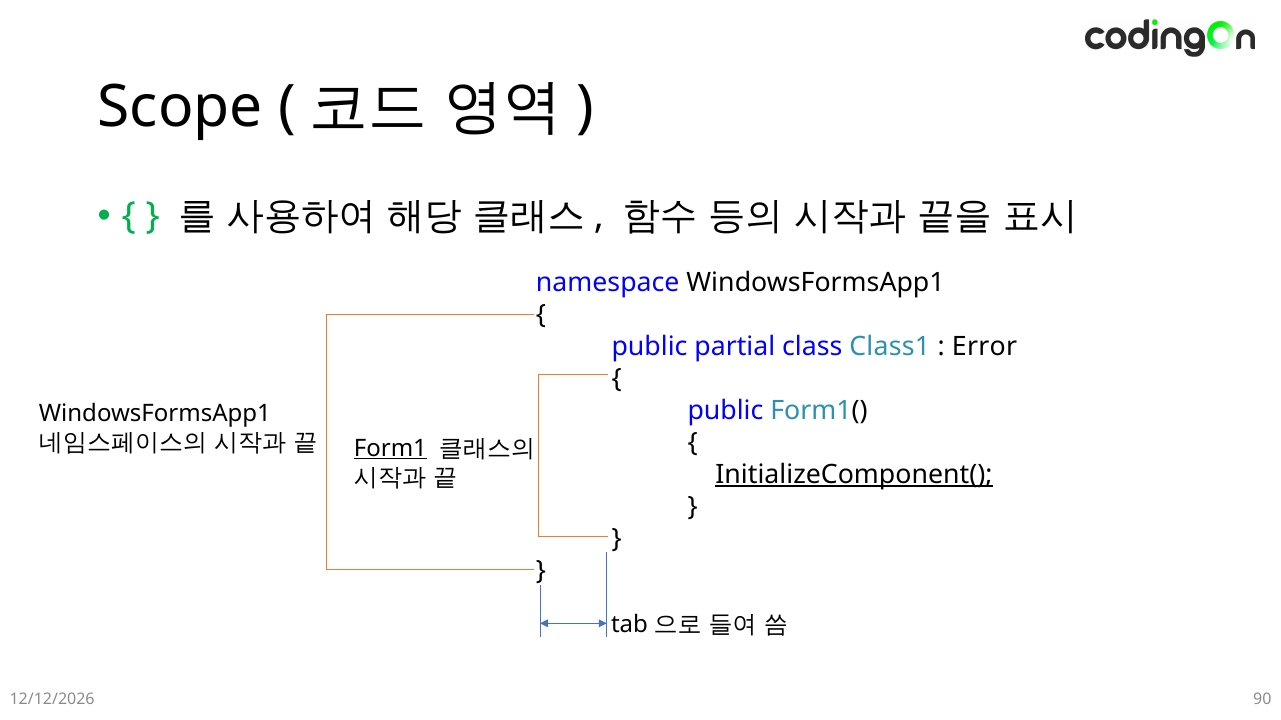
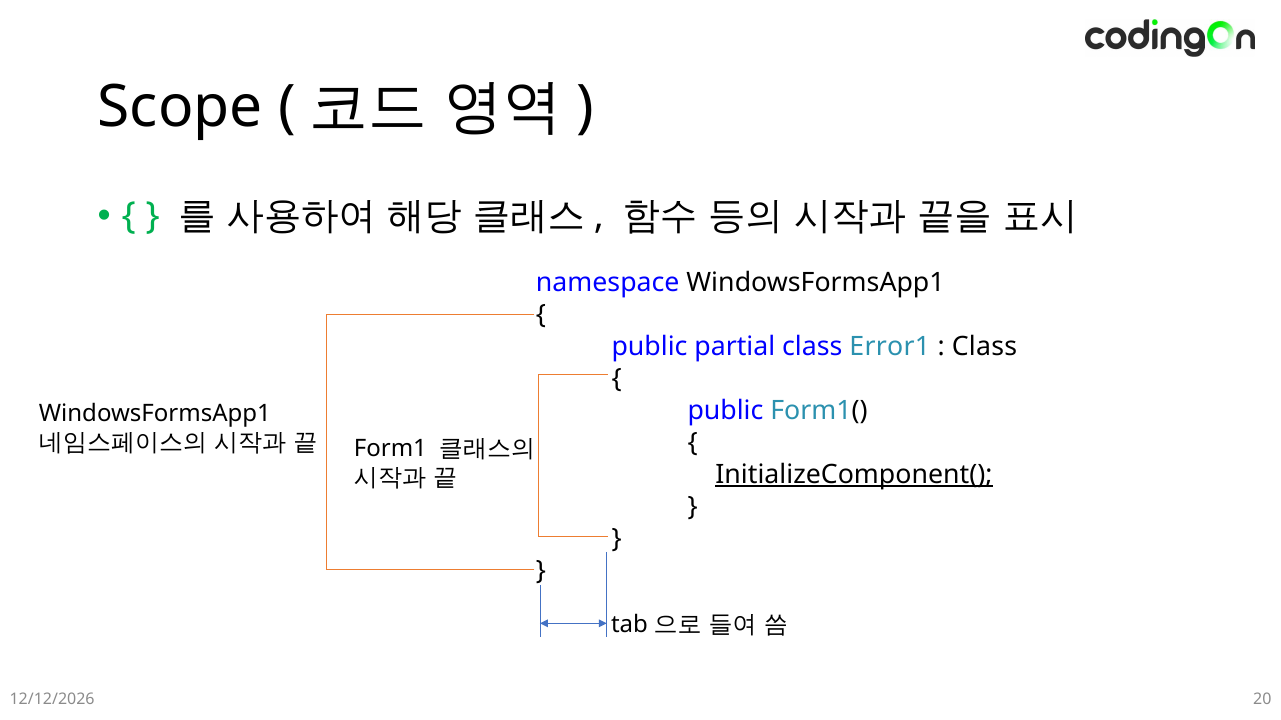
Class1: Class1 -> Error1 (890, 347)
Error: Error -> Class (985, 347)
Form1 underline: present -> none (390, 449)
90: 90 -> 20 (1262, 700)
